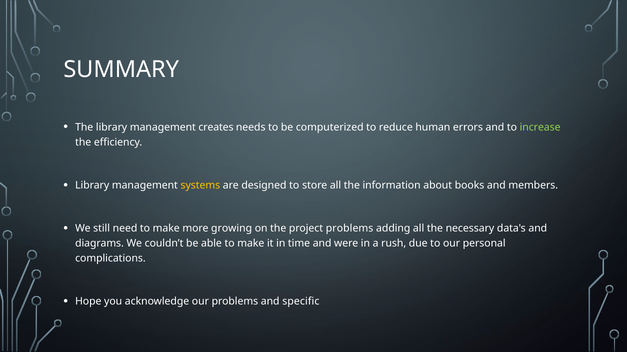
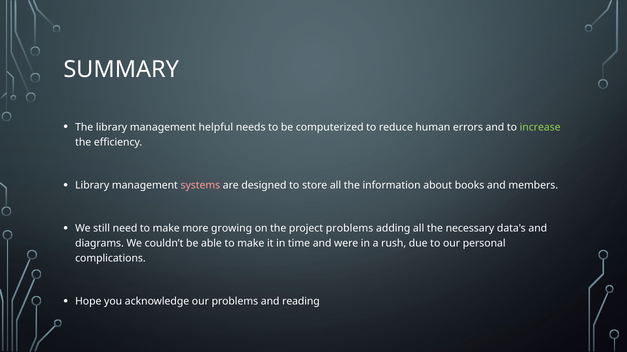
creates: creates -> helpful (216, 128)
systems colour: yellow -> pink (200, 186)
specific: specific -> reading (301, 302)
